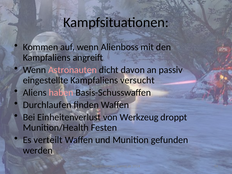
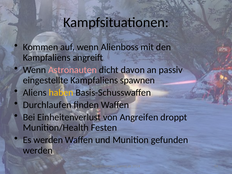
versucht: versucht -> spawnen (137, 80)
haben colour: pink -> yellow (61, 93)
Werkzeug: Werkzeug -> Angreifen (139, 117)
Es verteilt: verteilt -> werden (48, 140)
